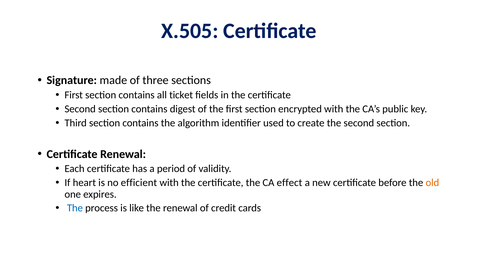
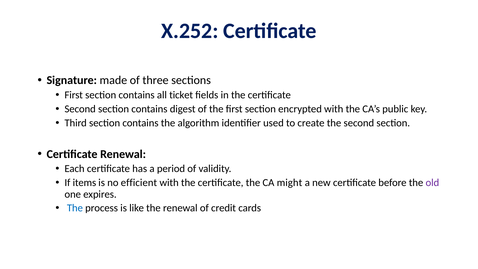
X.505: X.505 -> X.252 (190, 31)
heart: heart -> items (84, 183)
effect: effect -> might (290, 183)
old colour: orange -> purple (432, 183)
